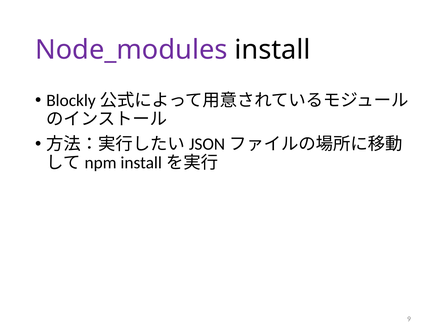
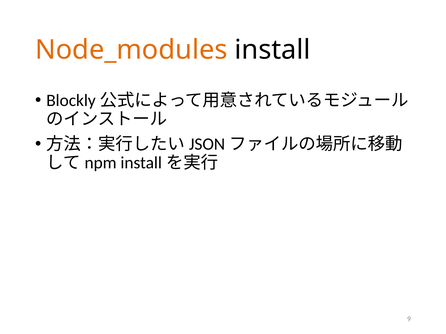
Node_modules colour: purple -> orange (131, 50)
